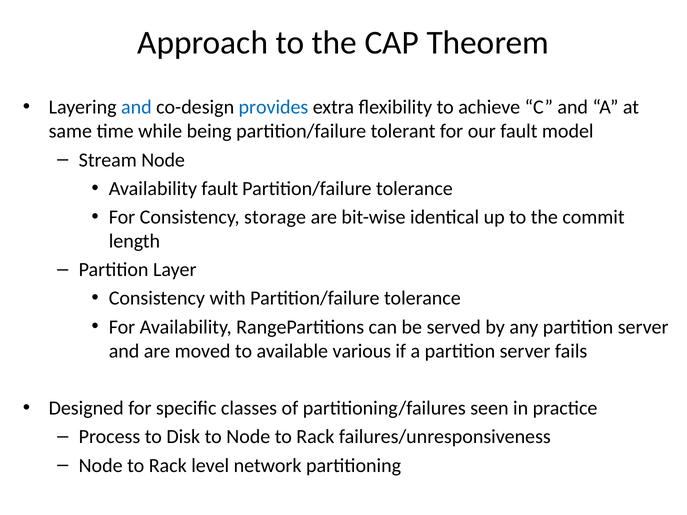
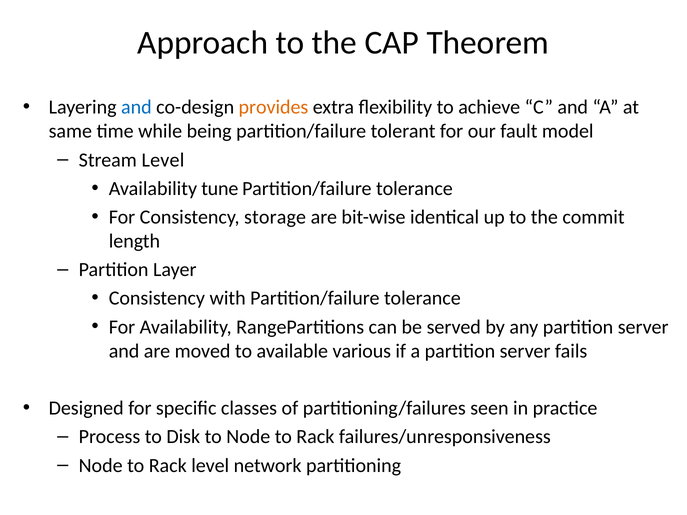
provides colour: blue -> orange (273, 107)
Stream Node: Node -> Level (163, 160)
Availability fault: fault -> tune (220, 189)
